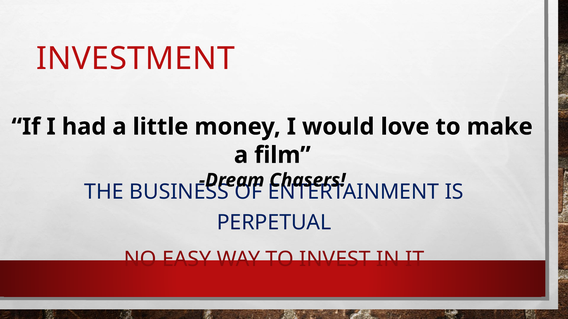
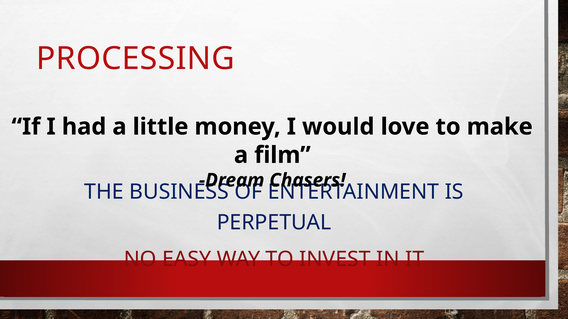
INVESTMENT: INVESTMENT -> PROCESSING (135, 59)
